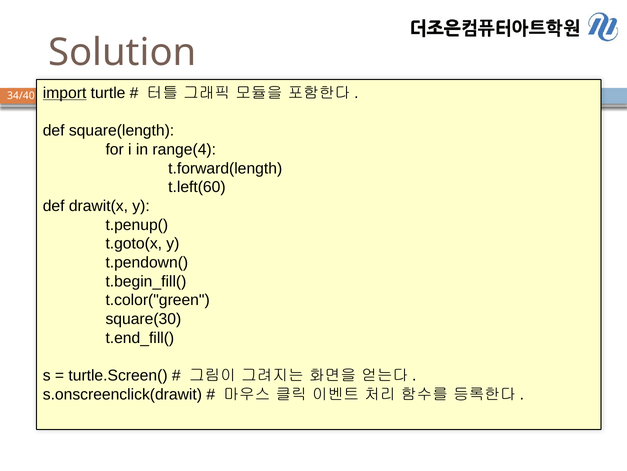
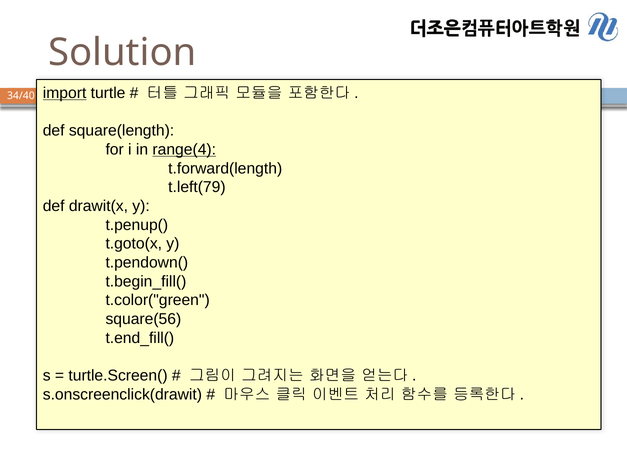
range(4 underline: none -> present (184, 149)
t.left(60: t.left(60 -> t.left(79 (197, 187)
square(30: square(30 -> square(56 (143, 319)
